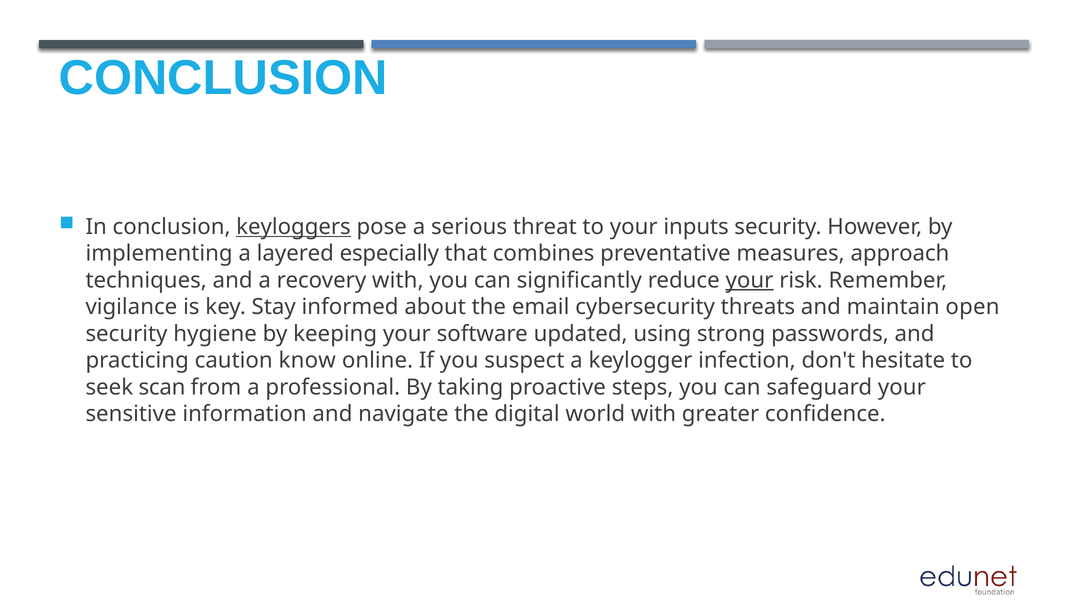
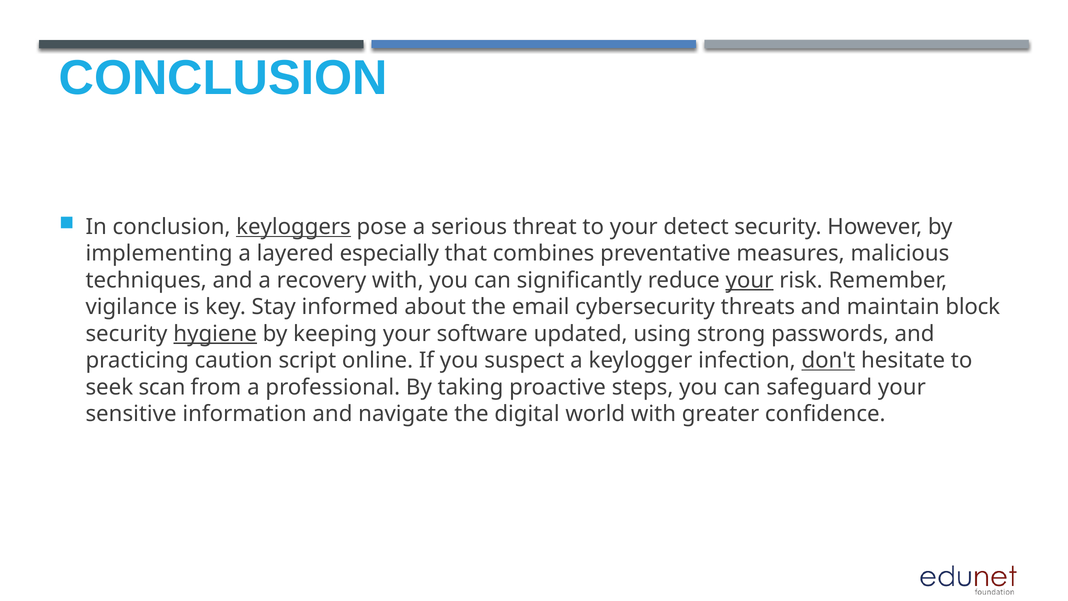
inputs: inputs -> detect (696, 227)
approach: approach -> malicious (900, 253)
open: open -> block (973, 307)
hygiene underline: none -> present (215, 334)
know: know -> script (307, 360)
don't underline: none -> present (828, 360)
